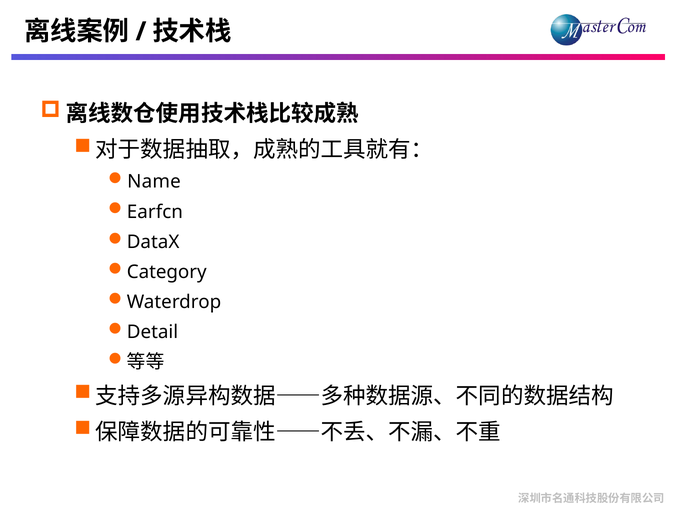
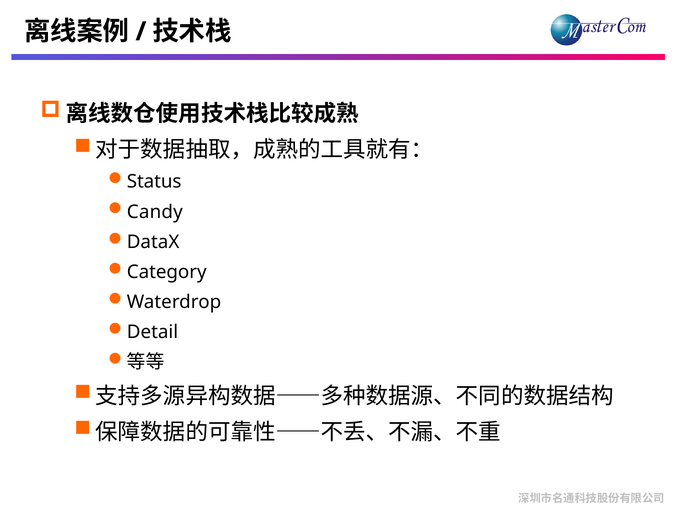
Name: Name -> Status (154, 182)
Earfcn: Earfcn -> Candy (155, 212)
